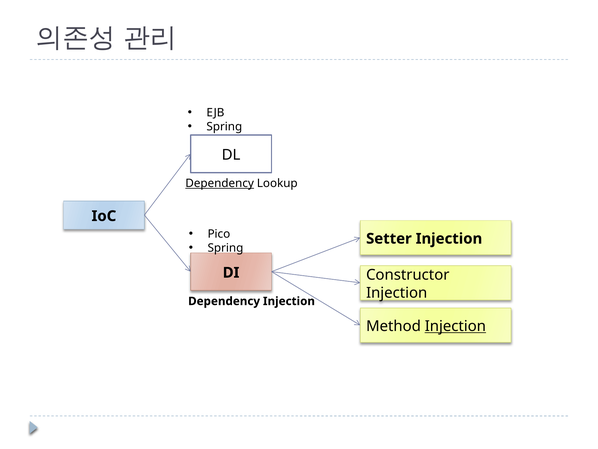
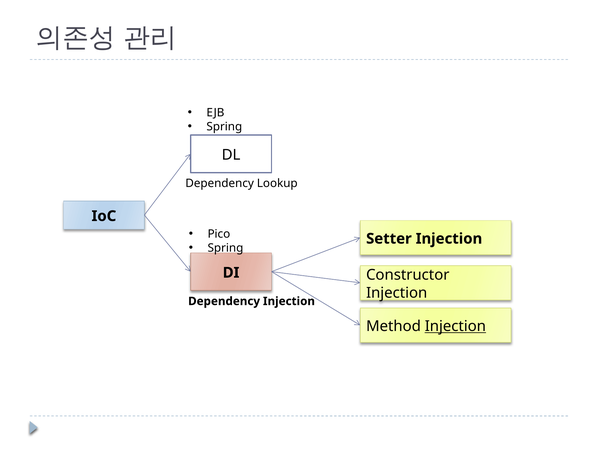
Dependency underline: present -> none (220, 183)
